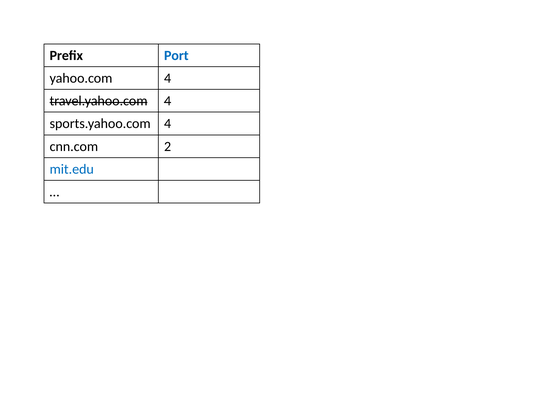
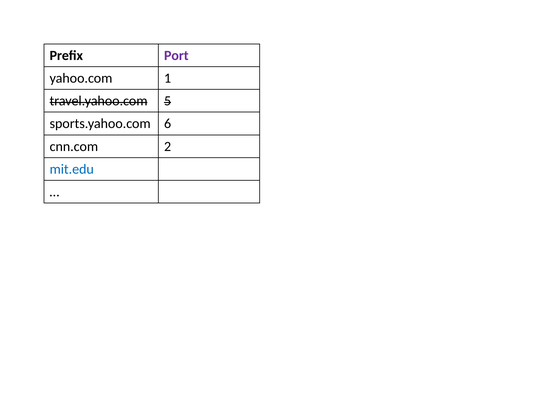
Port colour: blue -> purple (176, 56)
yahoo.com 4: 4 -> 1 (168, 78)
travel.yahoo.com 4: 4 -> 5 (168, 101)
sports.yahoo.com 4: 4 -> 6 (168, 124)
